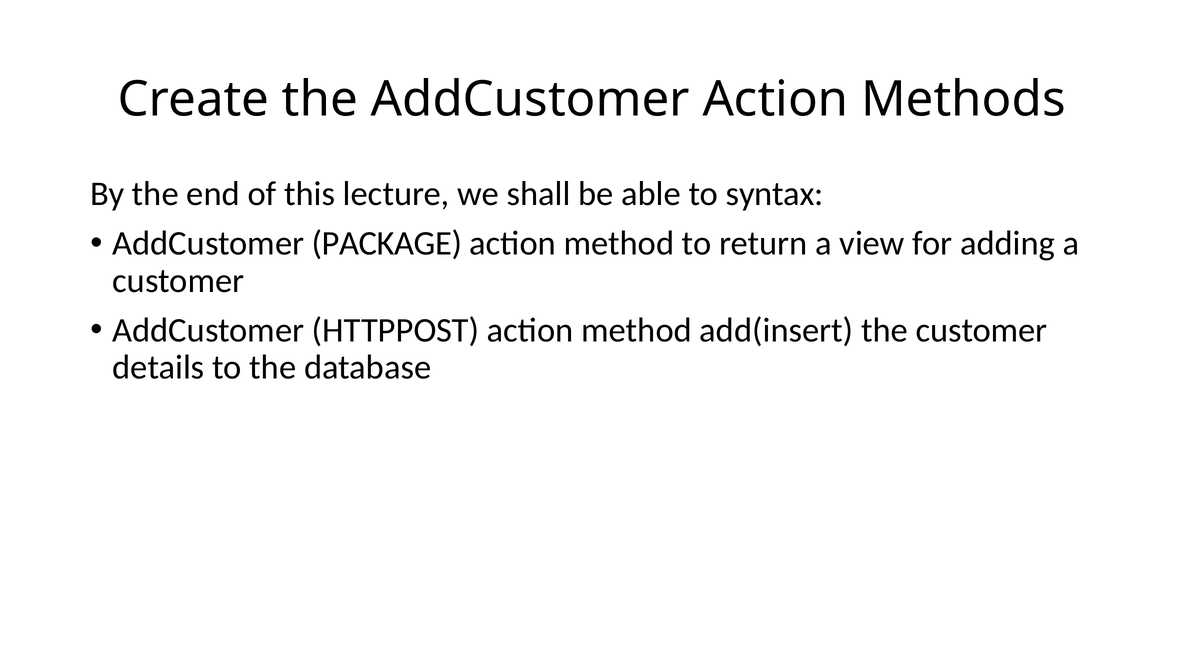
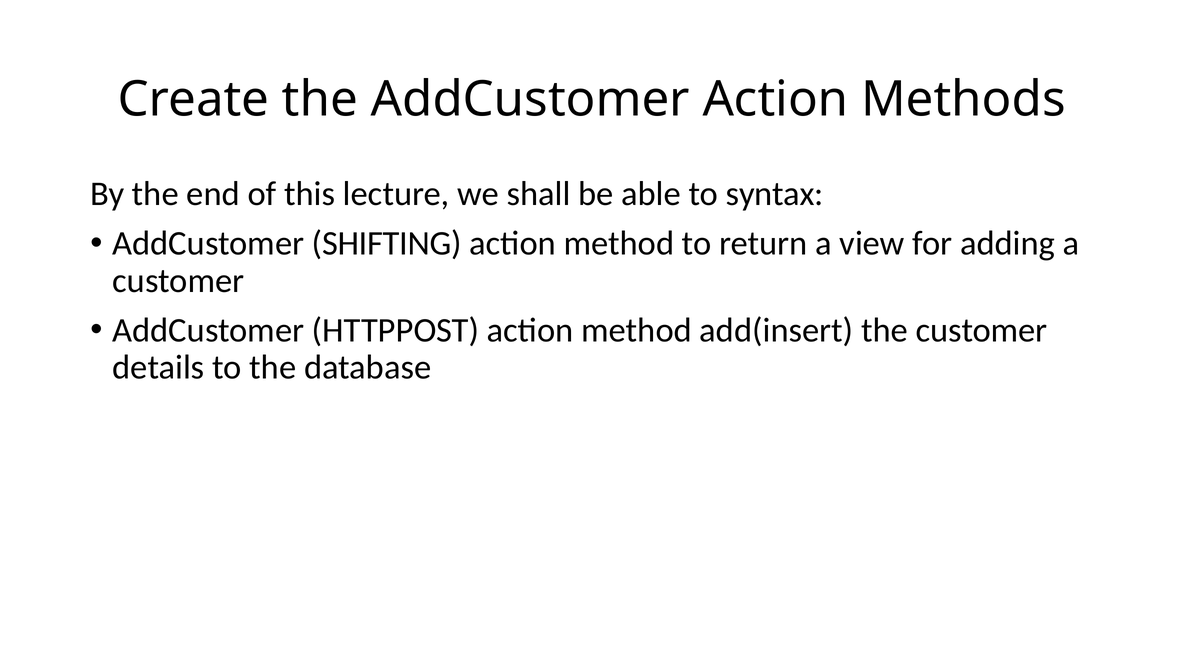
PACKAGE: PACKAGE -> SHIFTING (387, 243)
